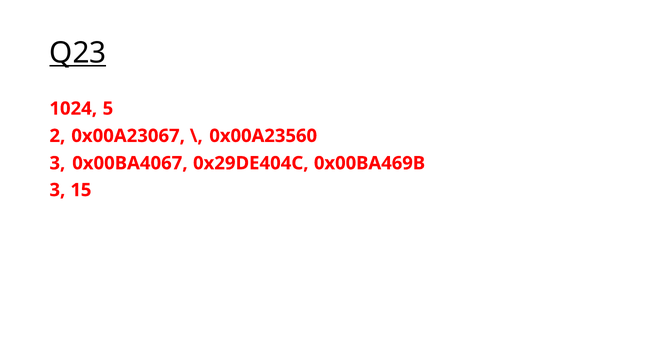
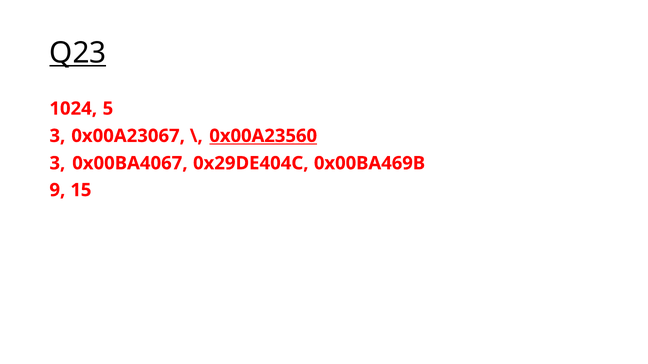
2: 2 -> 3 (57, 136)
0x00A23560 underline: none -> present (263, 136)
3: 3 -> 9 (57, 190)
